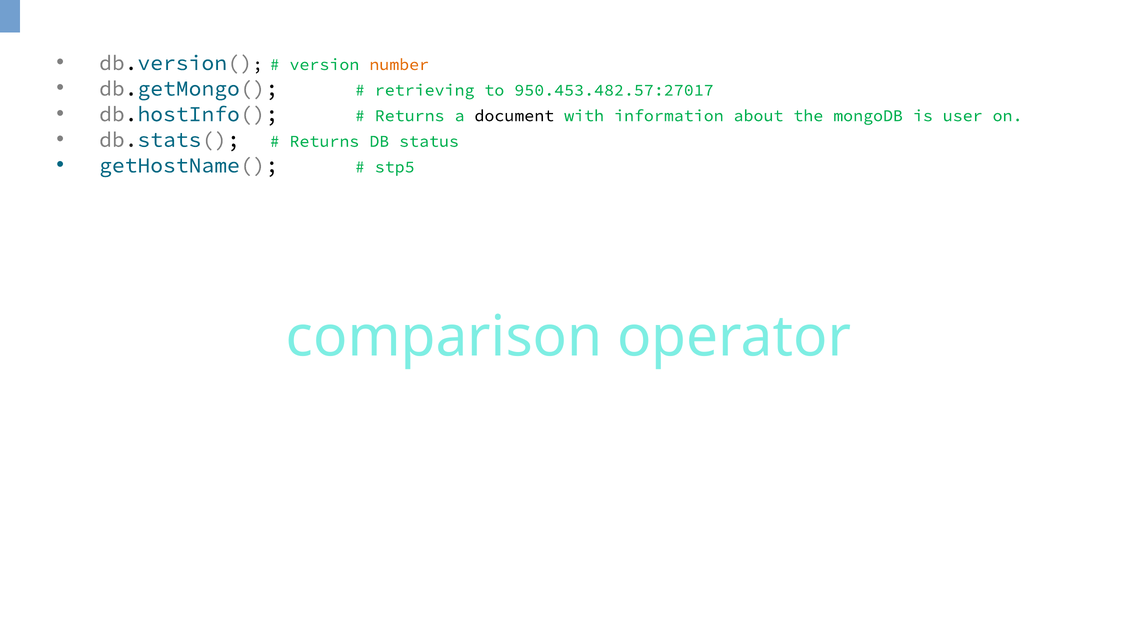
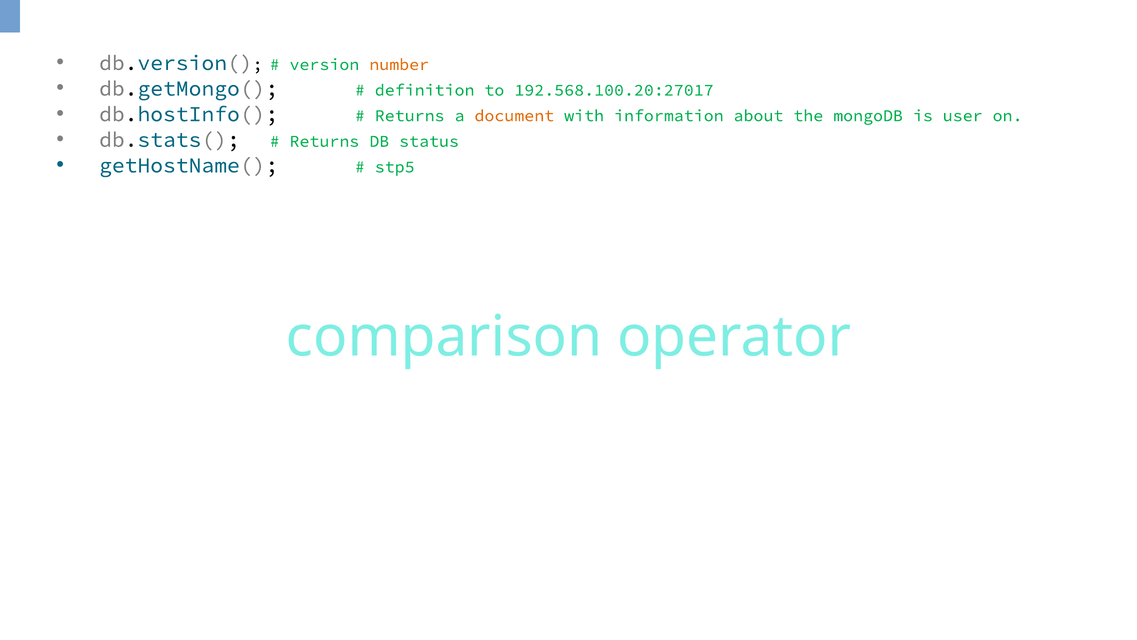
retrieving: retrieving -> definition (425, 90)
950.453.482.57:27017: 950.453.482.57:27017 -> 192.568.100.20:27017 (614, 90)
document colour: black -> orange (514, 116)
